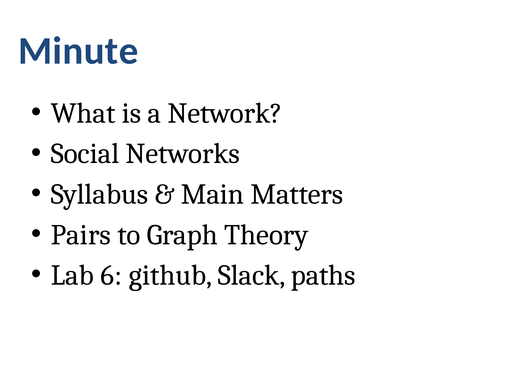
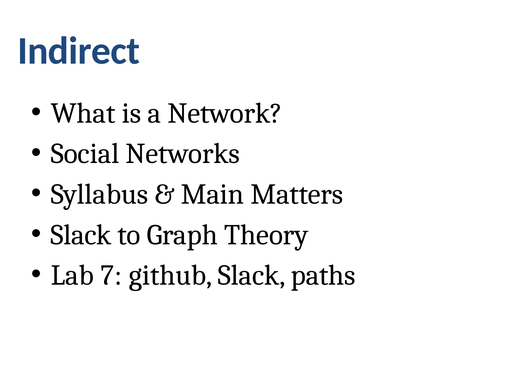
Minute: Minute -> Indirect (79, 51)
Pairs: Pairs -> Slack (81, 235)
6: 6 -> 7 (111, 275)
